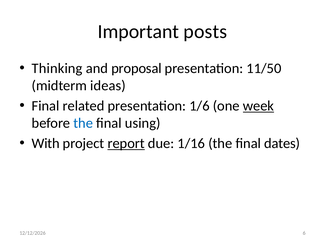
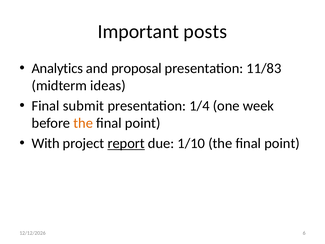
Thinking: Thinking -> Analytics (57, 68)
11/50: 11/50 -> 11/83 (264, 68)
related: related -> submit (83, 106)
1/6: 1/6 -> 1/4 (199, 106)
week underline: present -> none (258, 106)
the colour: blue -> orange (83, 123)
using: using -> point (143, 123)
1/16: 1/16 -> 1/10 (191, 143)
dates: dates -> point (282, 143)
